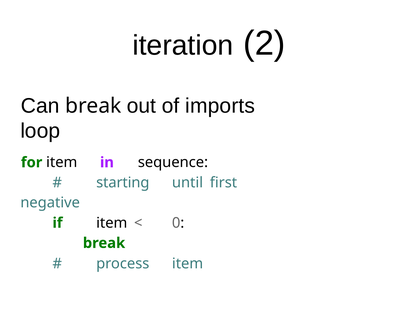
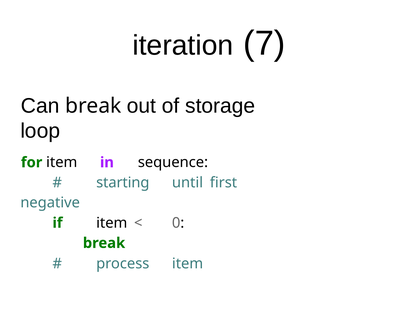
2: 2 -> 7 (264, 44)
imports: imports -> storage (220, 106)
